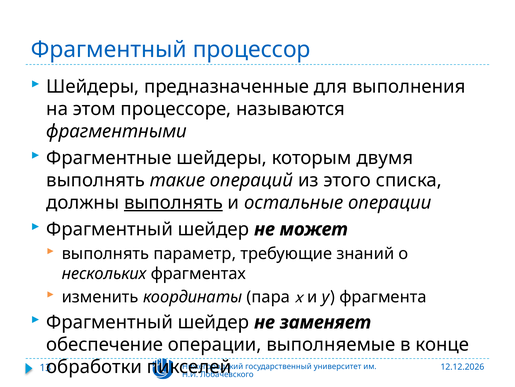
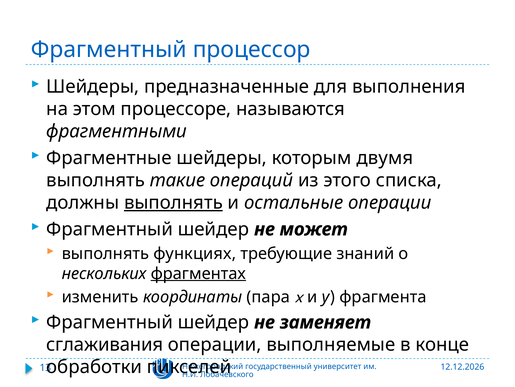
параметр: параметр -> функциях (195, 253)
фрагментах underline: none -> present (198, 273)
обеспечение: обеспечение -> сглаживания (105, 344)
